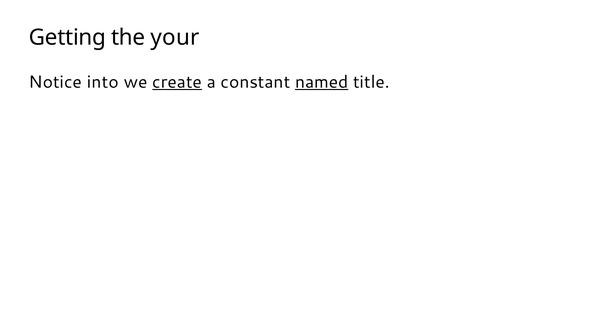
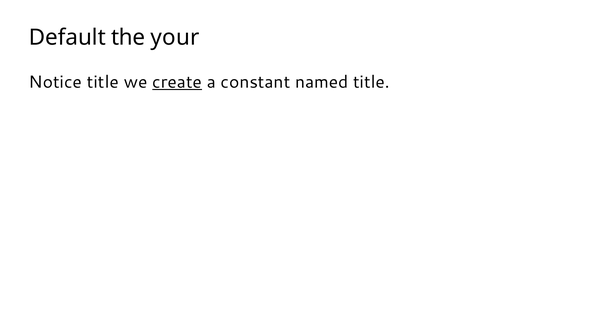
Getting: Getting -> Default (67, 37)
Notice into: into -> title (103, 82)
named underline: present -> none (322, 82)
